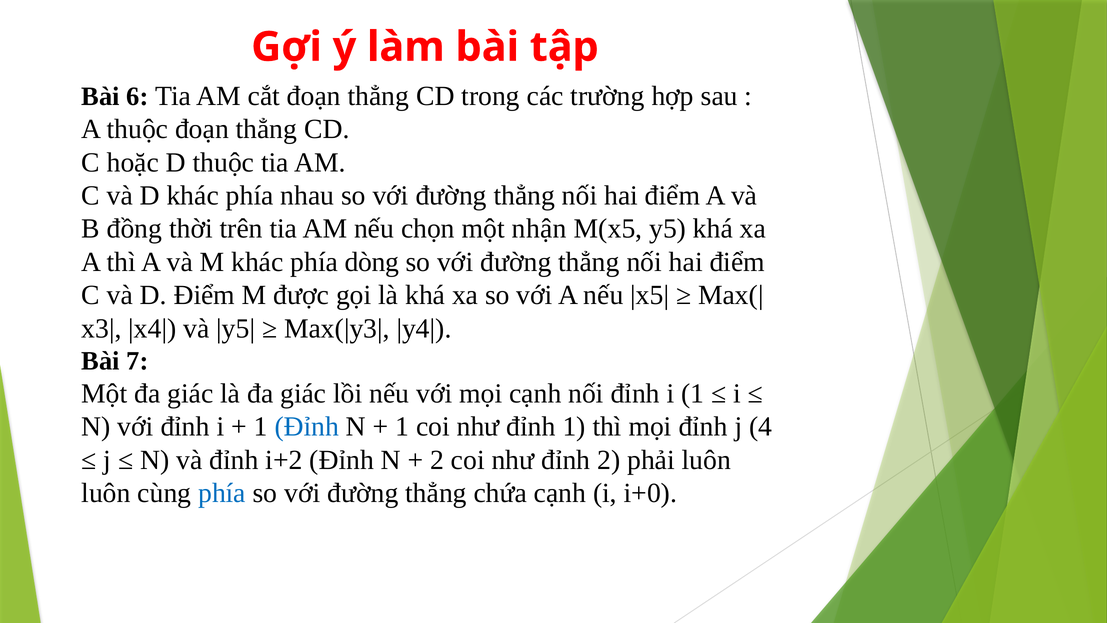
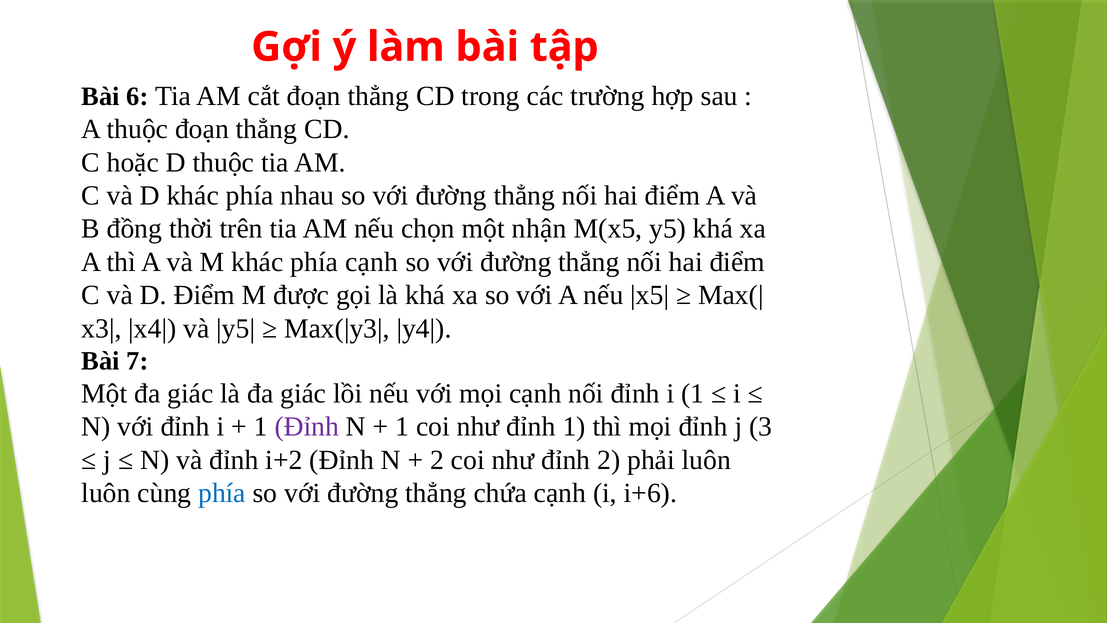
phía dòng: dòng -> cạnh (372, 262)
Đỉnh colour: blue -> purple (307, 427)
4: 4 -> 3 (761, 427)
i+0: i+0 -> i+6 (650, 493)
